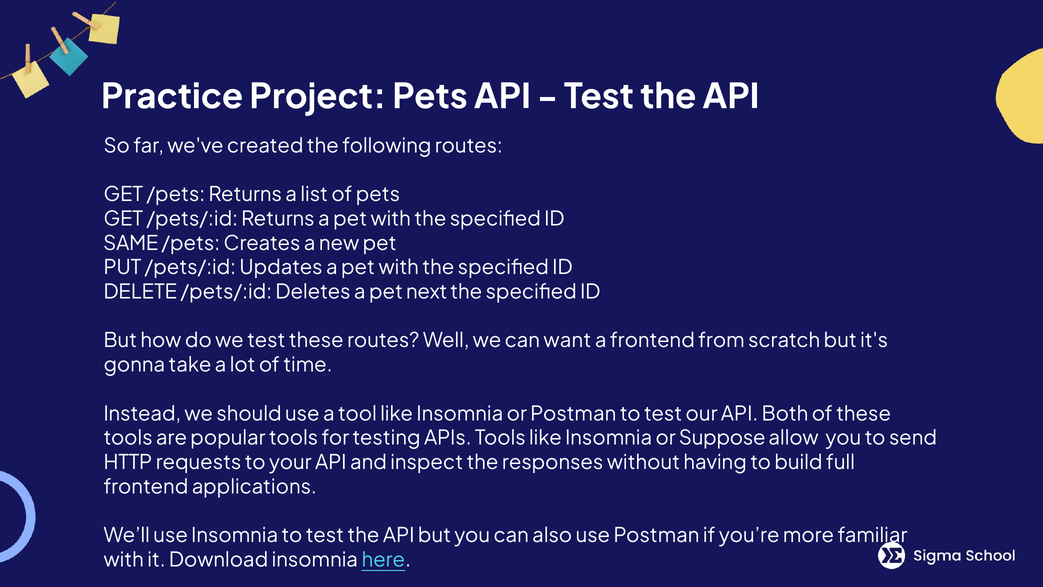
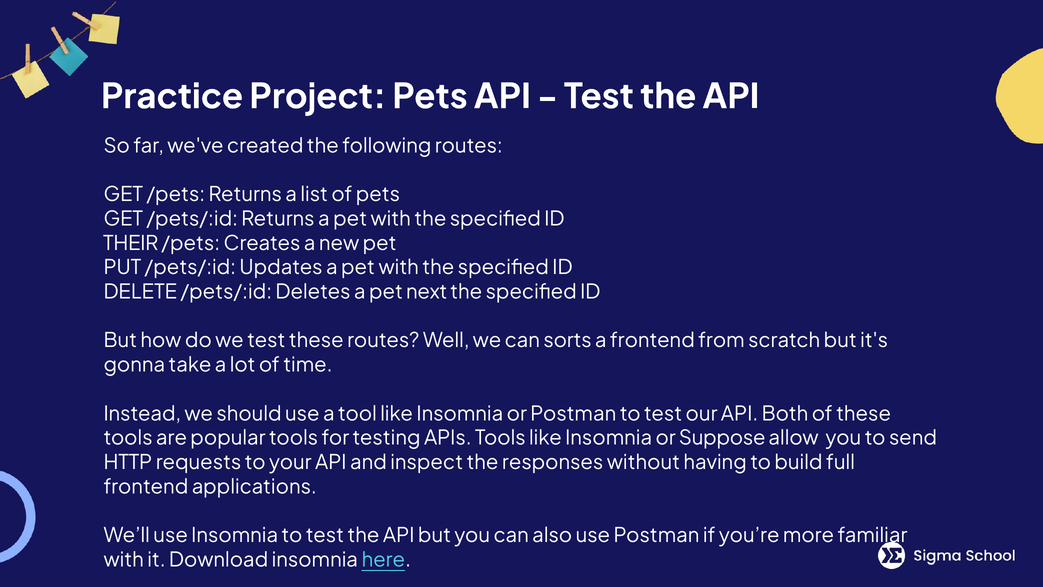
SAME: SAME -> THEIR (131, 243)
want: want -> sorts (568, 341)
